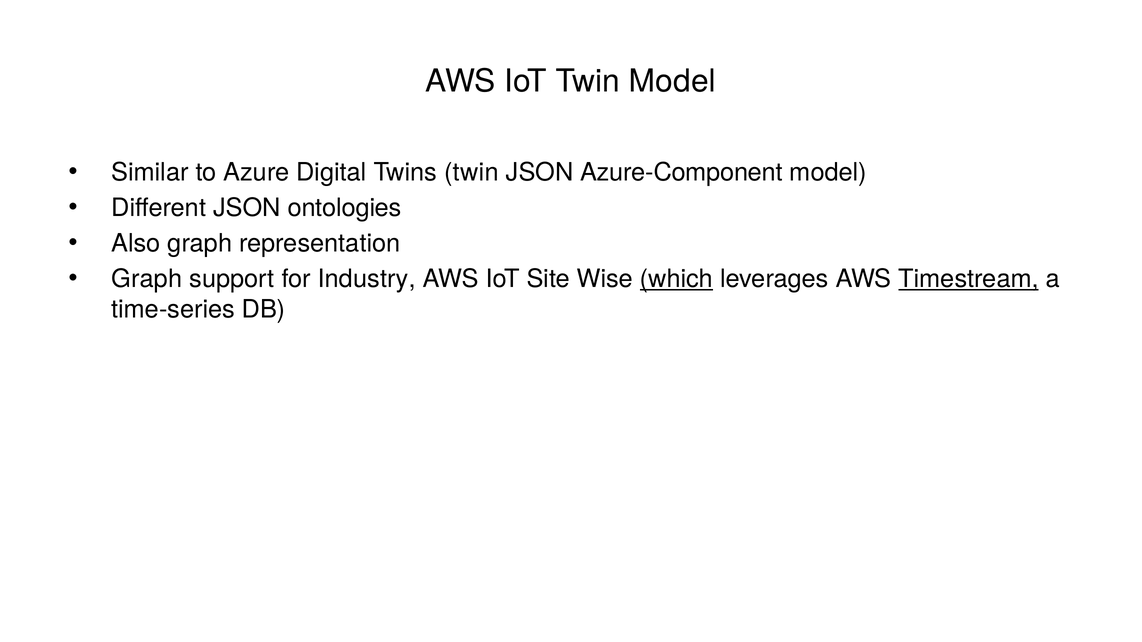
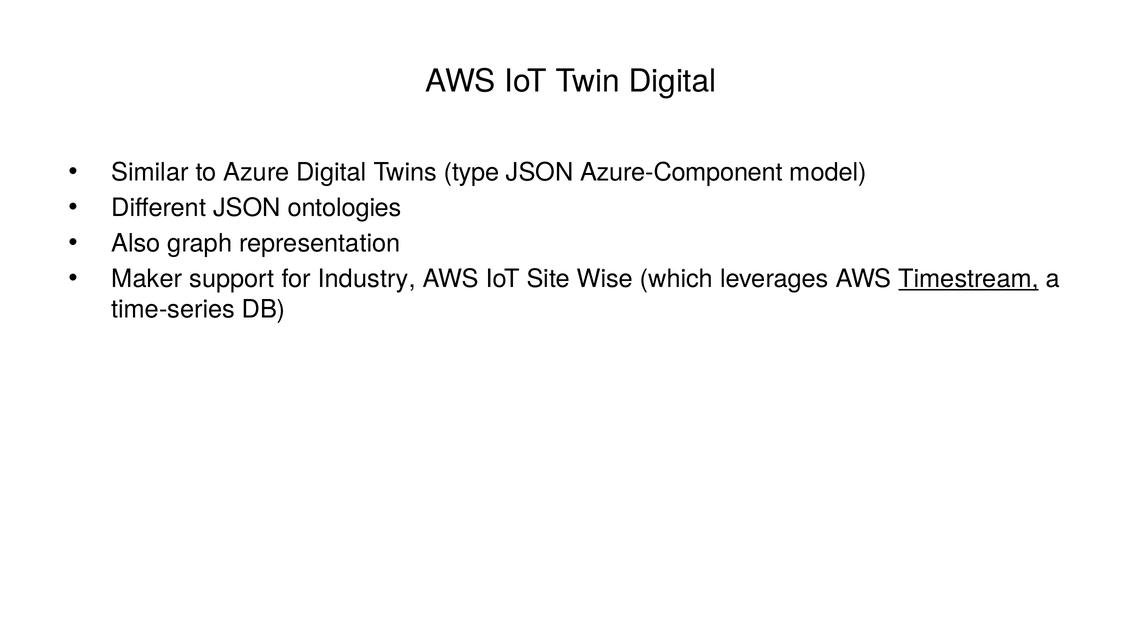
Twin Model: Model -> Digital (672, 81)
Twins twin: twin -> type (472, 173)
Graph: Graph -> Maker (147, 279)
which underline: present -> none (676, 279)
